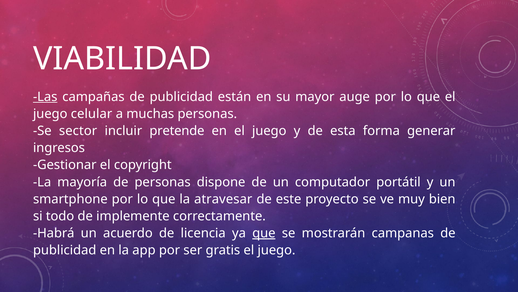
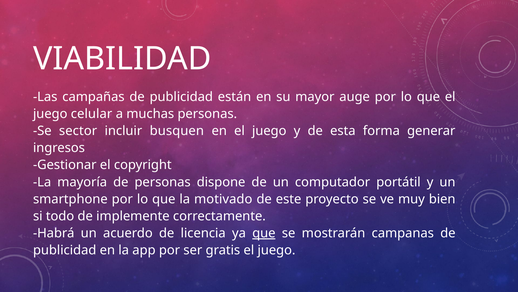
Las underline: present -> none (45, 97)
pretende: pretende -> busquen (177, 131)
atravesar: atravesar -> motivado (223, 199)
